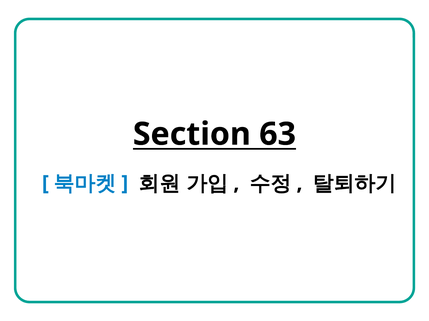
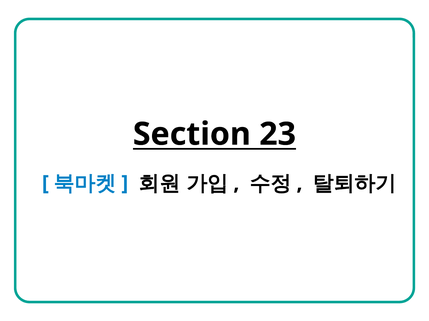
63: 63 -> 23 (278, 134)
